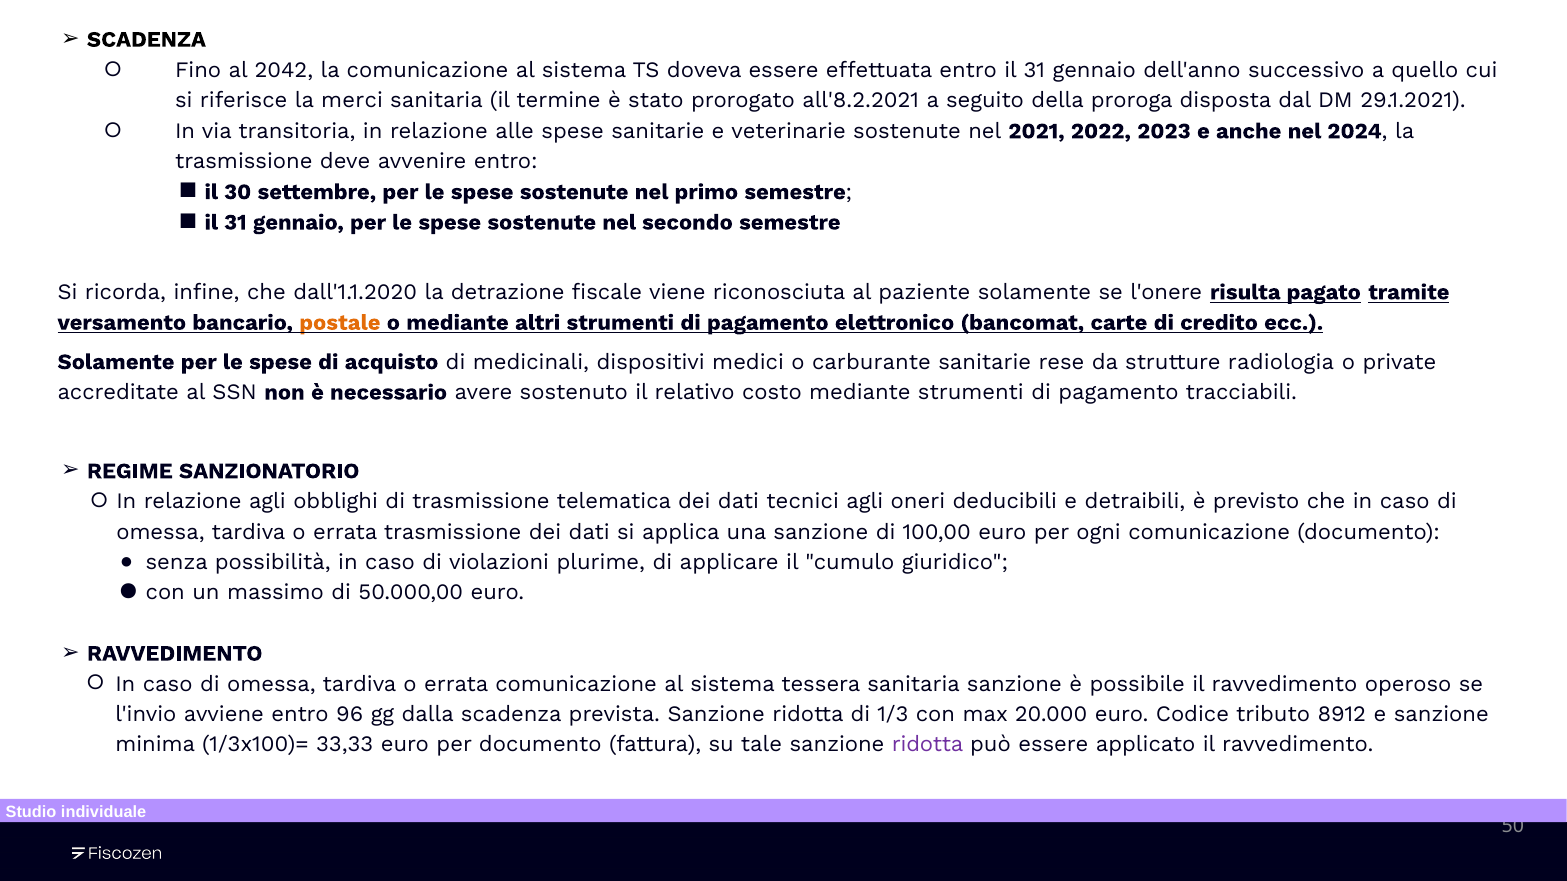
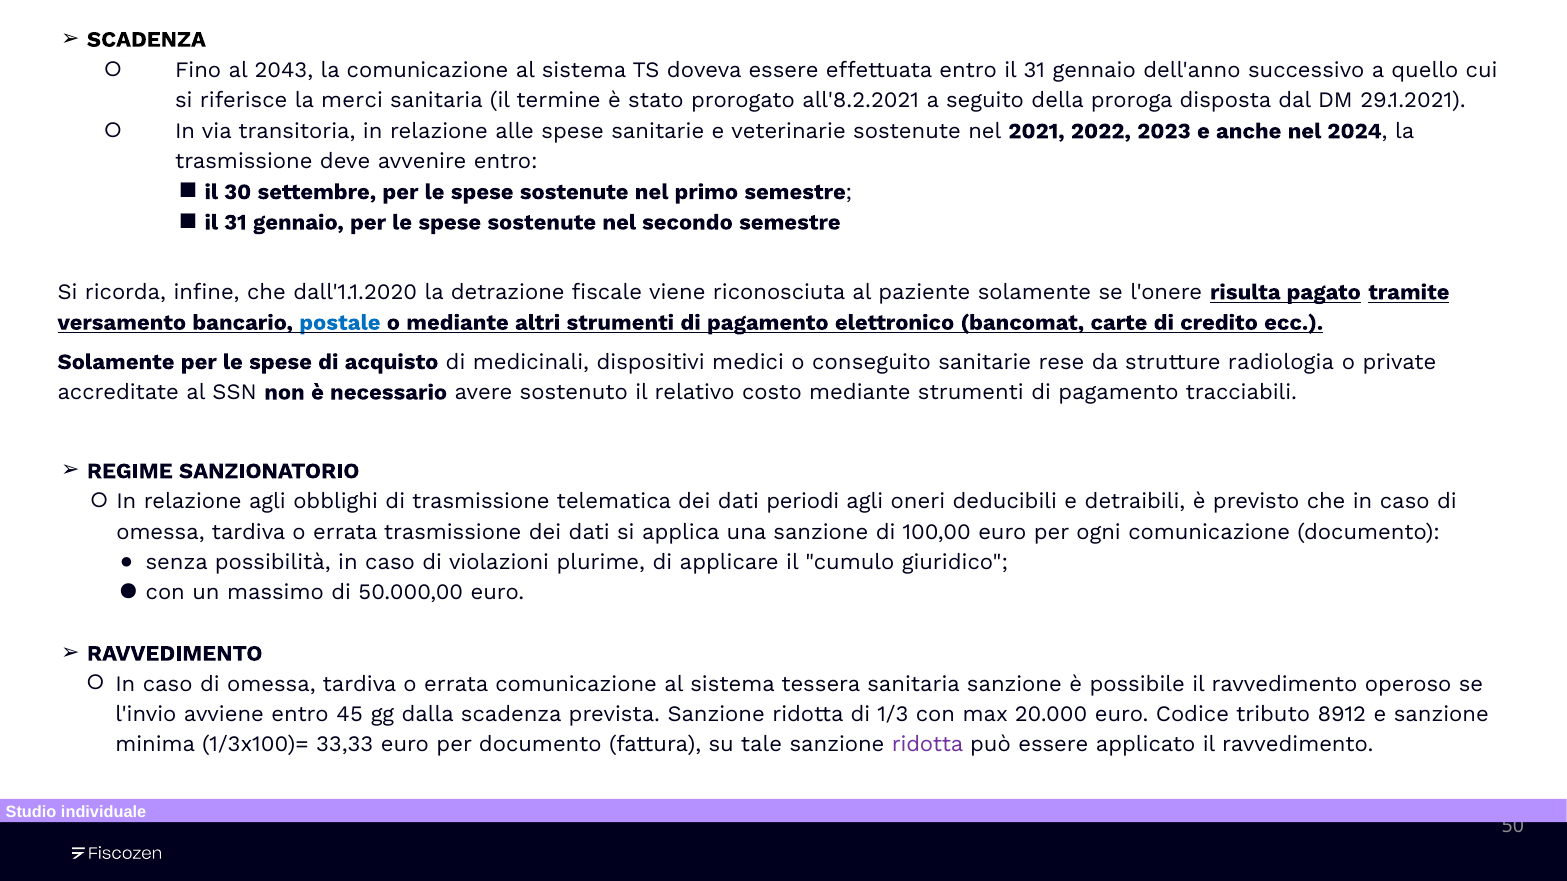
2042: 2042 -> 2043 (284, 70)
postale colour: orange -> blue (340, 323)
carburante: carburante -> conseguito (871, 362)
tecnici: tecnici -> periodi (803, 502)
96: 96 -> 45 (350, 715)
